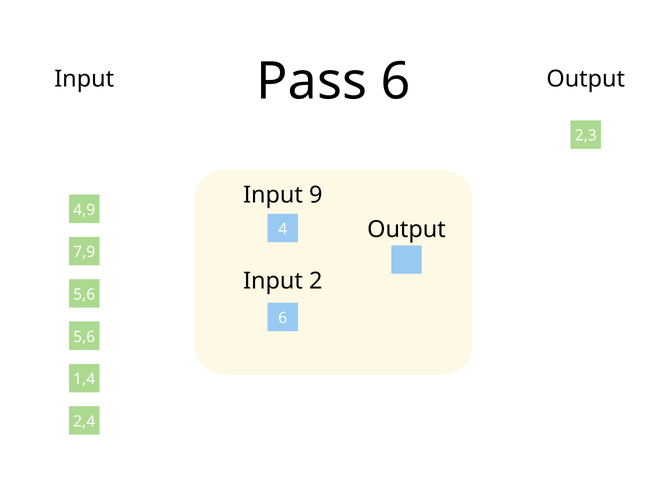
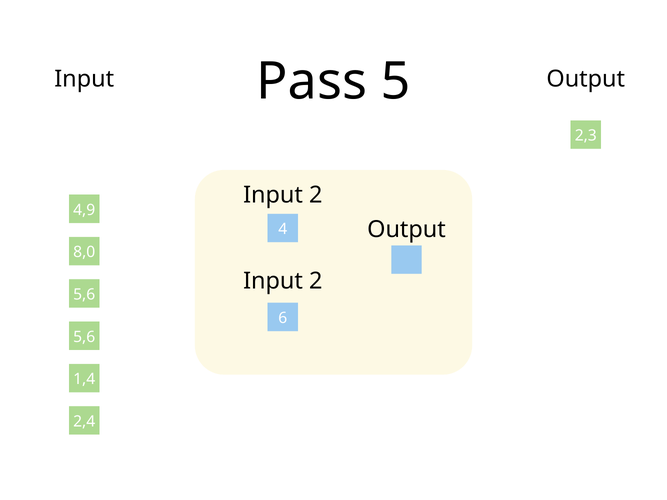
Pass 6: 6 -> 5 (395, 82)
9: 9 -> 2 (316, 195)
7,9: 7,9 -> 8,0 (84, 252)
